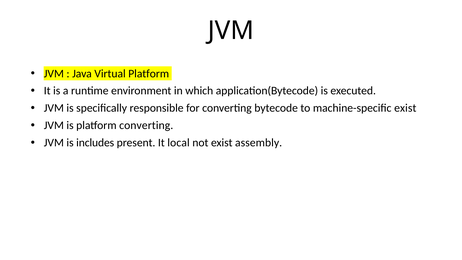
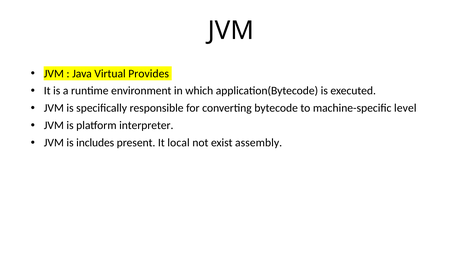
Virtual Platform: Platform -> Provides (149, 74)
machine-specific exist: exist -> level (405, 108)
platform converting: converting -> interpreter (146, 125)
